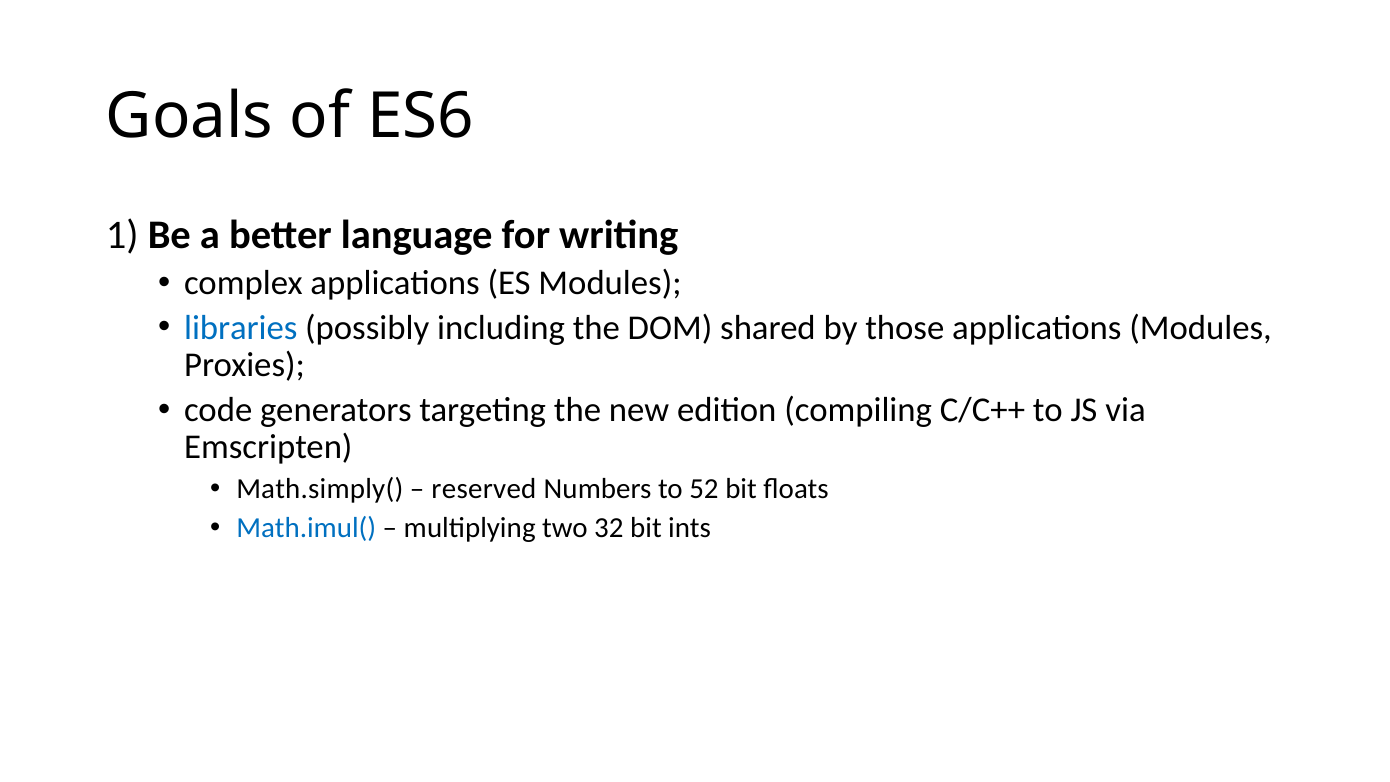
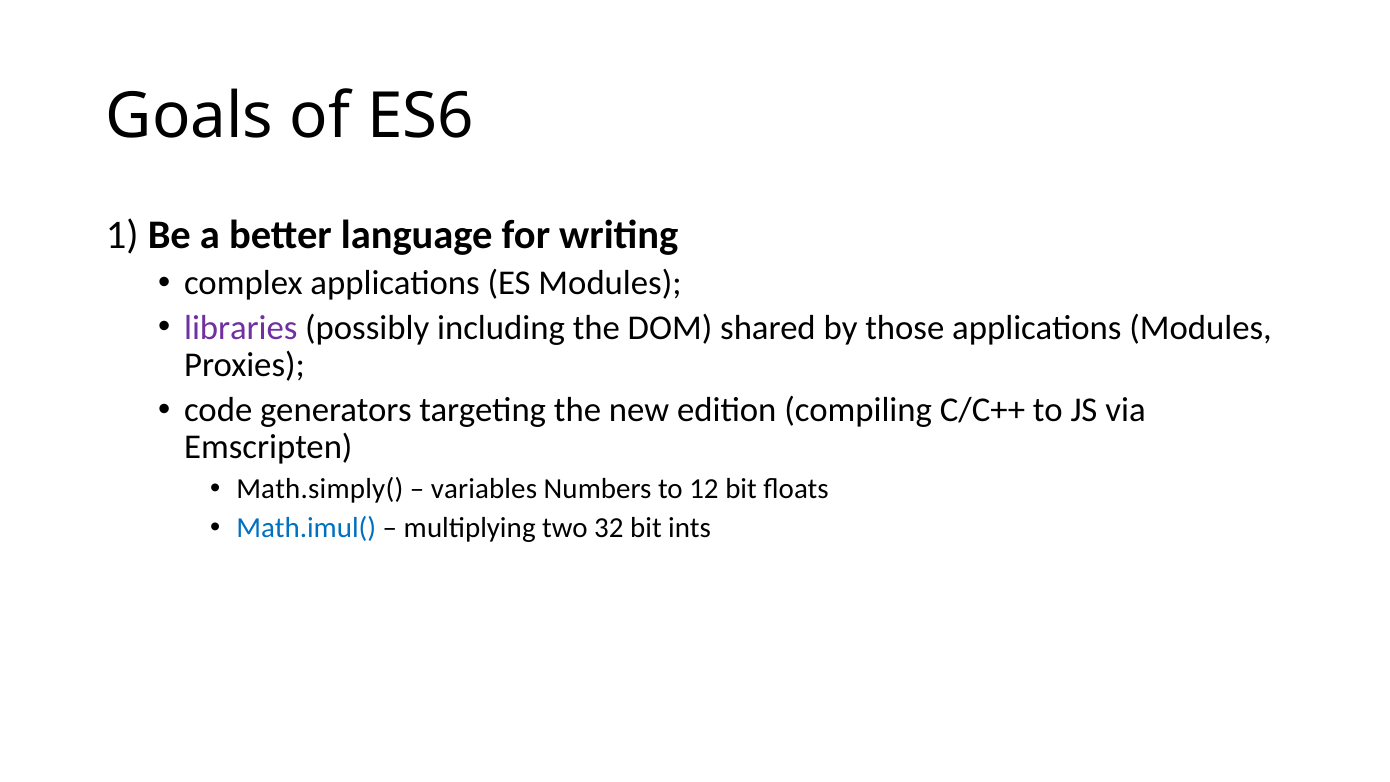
libraries colour: blue -> purple (241, 328)
reserved: reserved -> variables (484, 489)
52: 52 -> 12 (704, 489)
